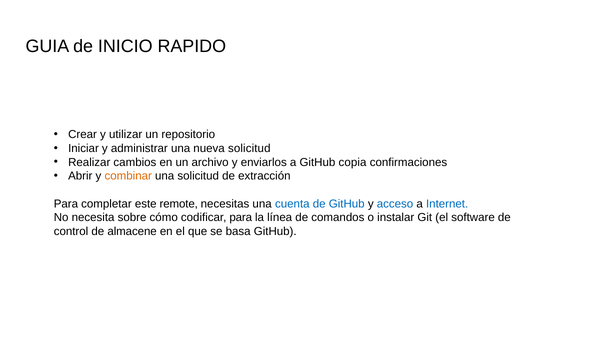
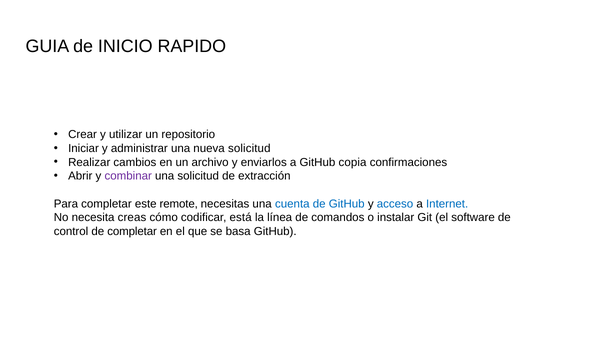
combinar colour: orange -> purple (128, 176)
sobre: sobre -> creas (132, 217)
codificar para: para -> está (241, 217)
de almacene: almacene -> completar (132, 231)
